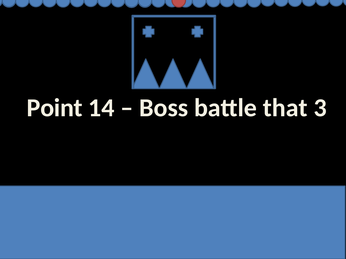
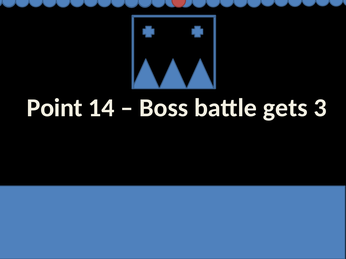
that: that -> gets (285, 108)
